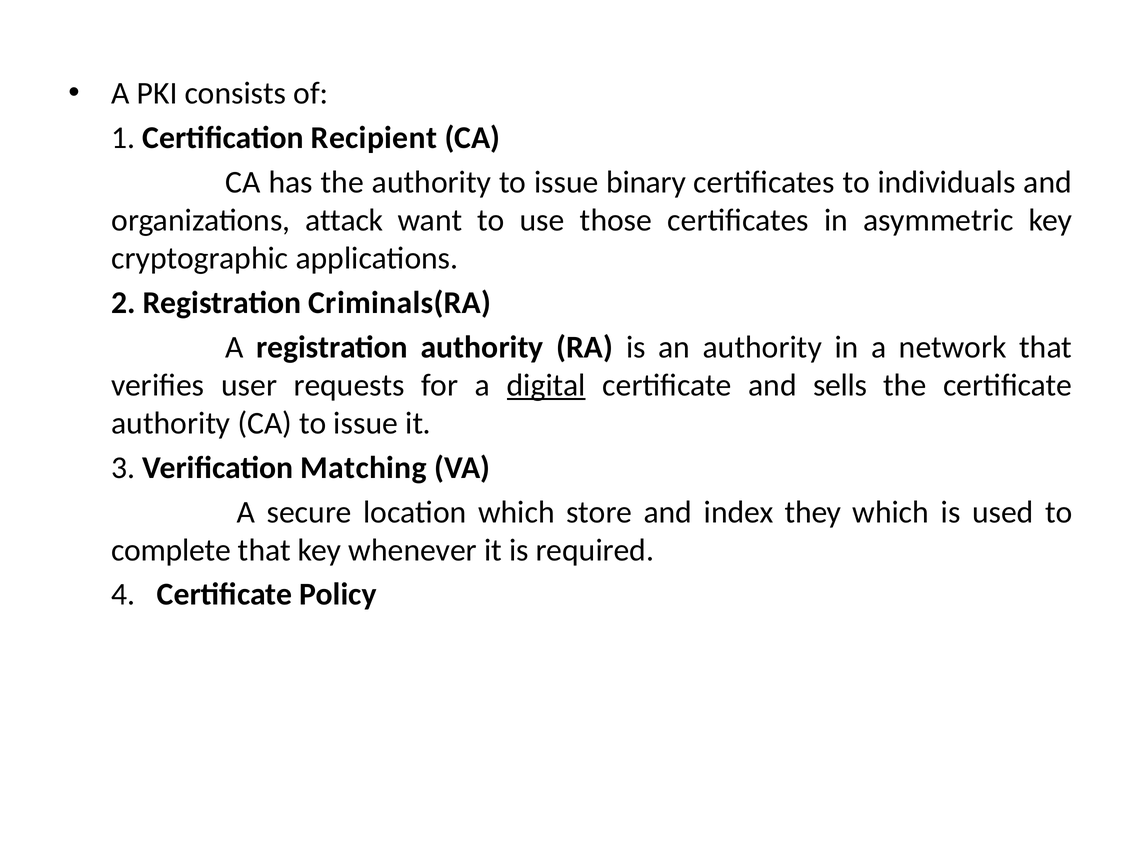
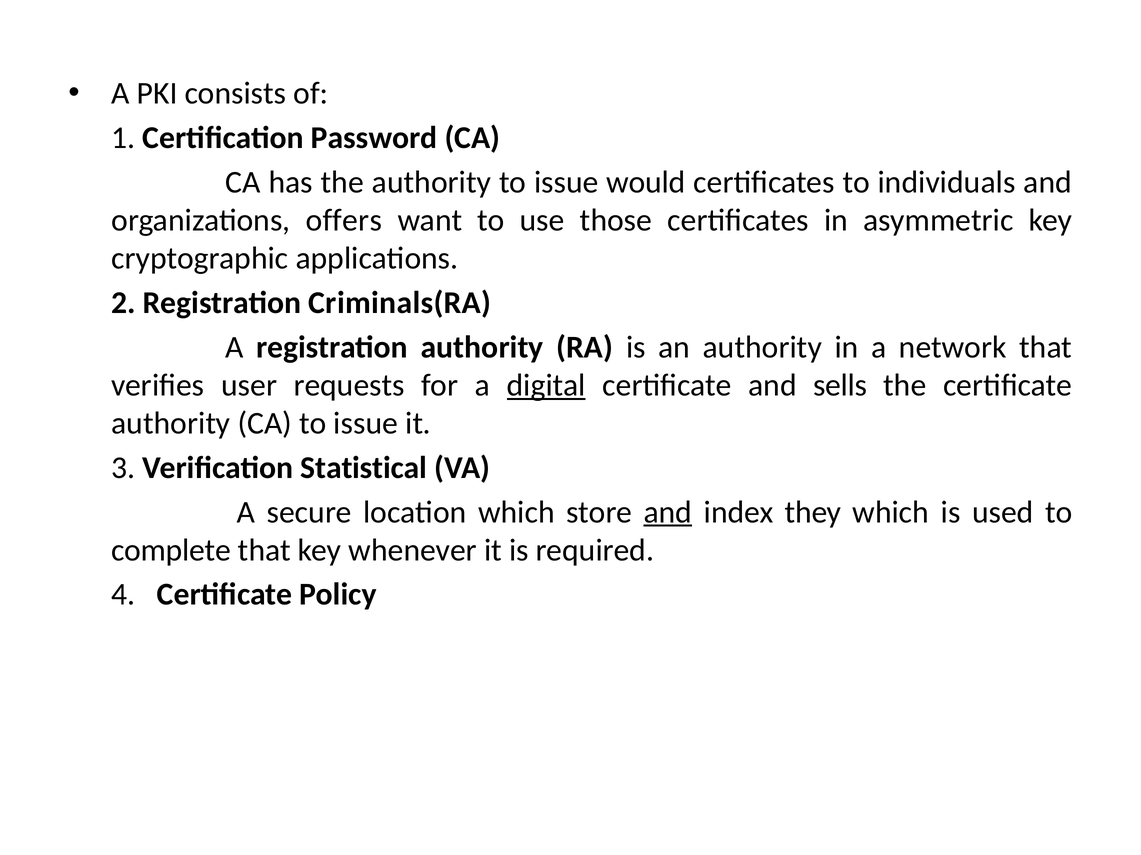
Recipient: Recipient -> Password (374, 138)
binary: binary -> would (646, 182)
attack: attack -> offers (344, 221)
Matching: Matching -> Statistical (364, 468)
and underline: none -> present (668, 513)
